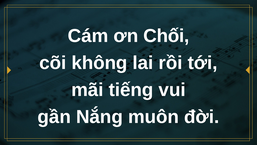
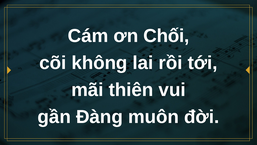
tiếng: tiếng -> thiên (131, 90)
Nắng: Nắng -> Đàng (99, 117)
